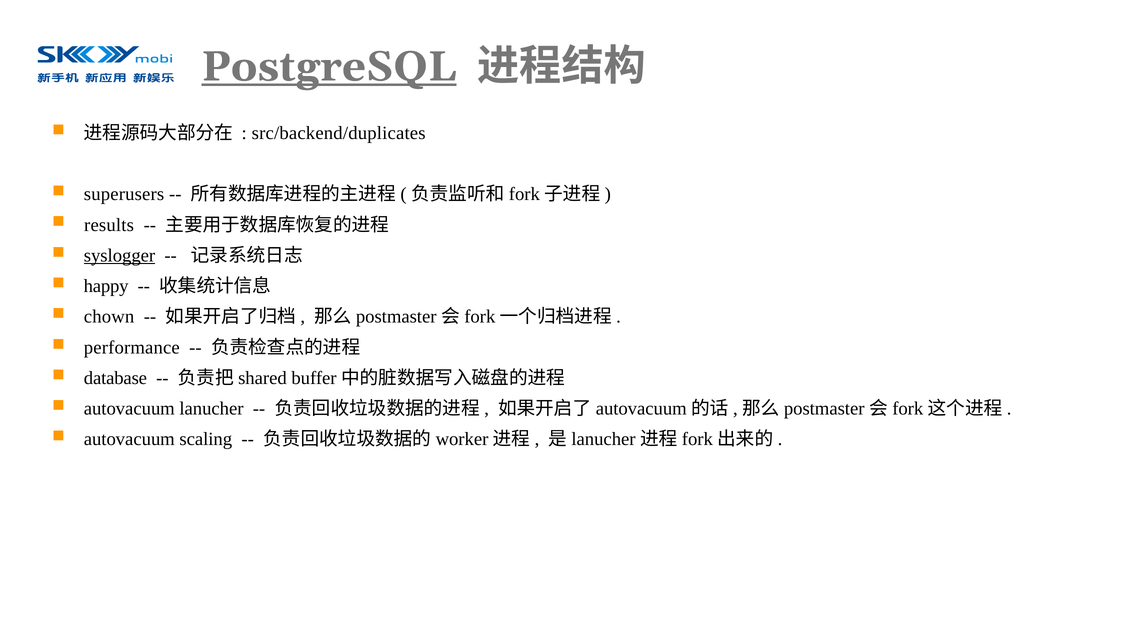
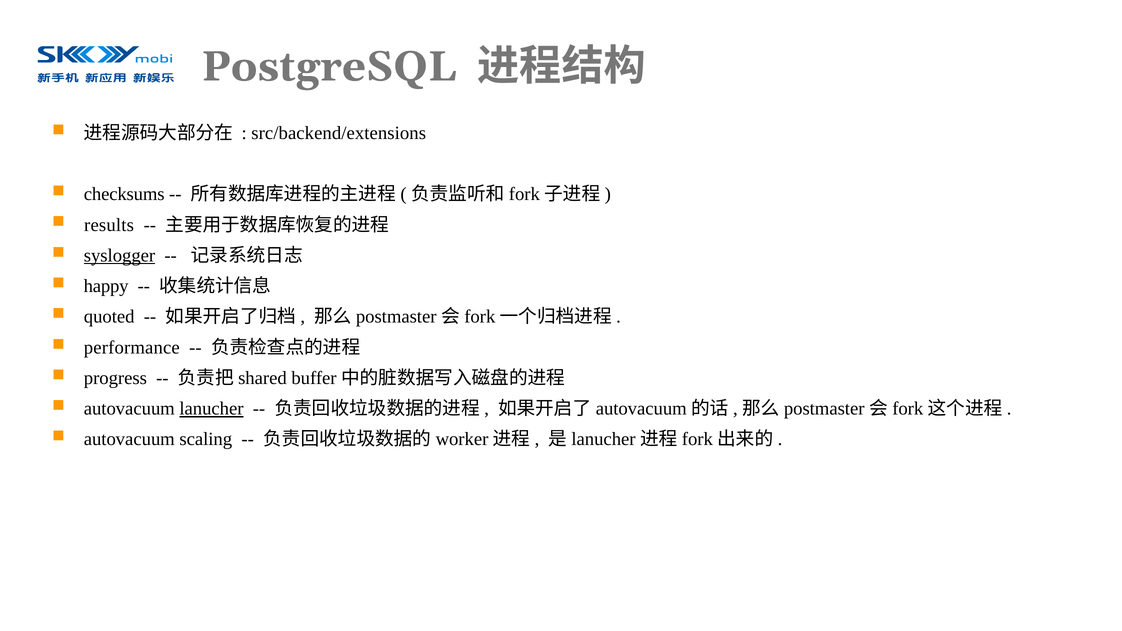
PostgreSQL underline: present -> none (329, 67)
src/backend/duplicates: src/backend/duplicates -> src/backend/extensions (339, 133)
superusers: superusers -> checksums (124, 194)
chown: chown -> quoted (109, 317)
database: database -> progress (115, 378)
lanucher underline: none -> present (211, 409)
